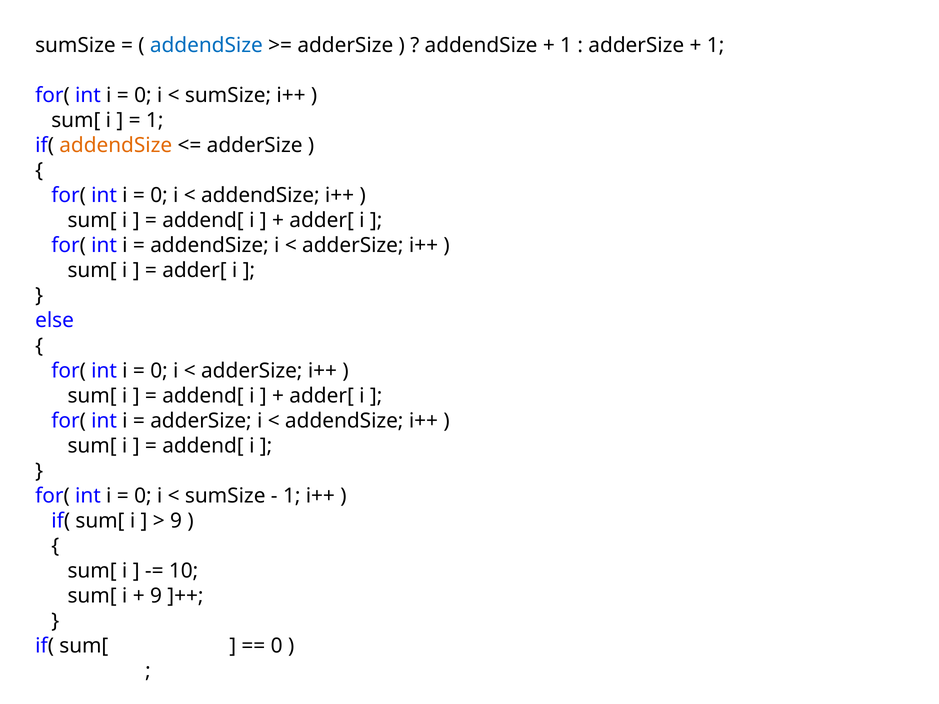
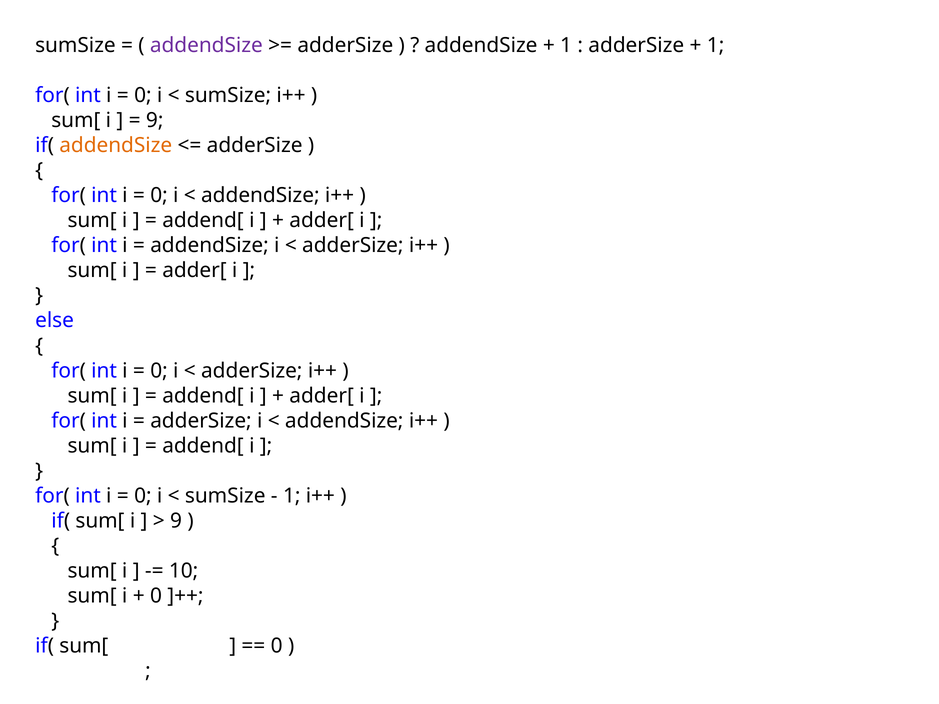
addendSize colour: blue -> purple (206, 45)
1: 1 -> 9 (155, 121)
9: 9 -> 0 (156, 596)
